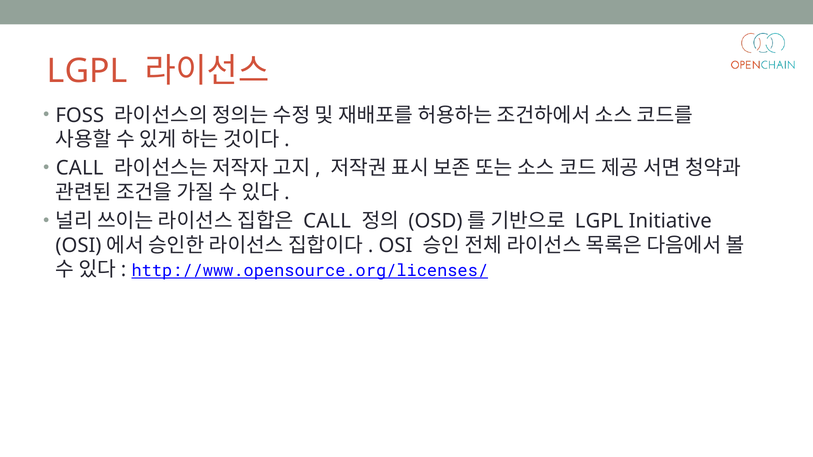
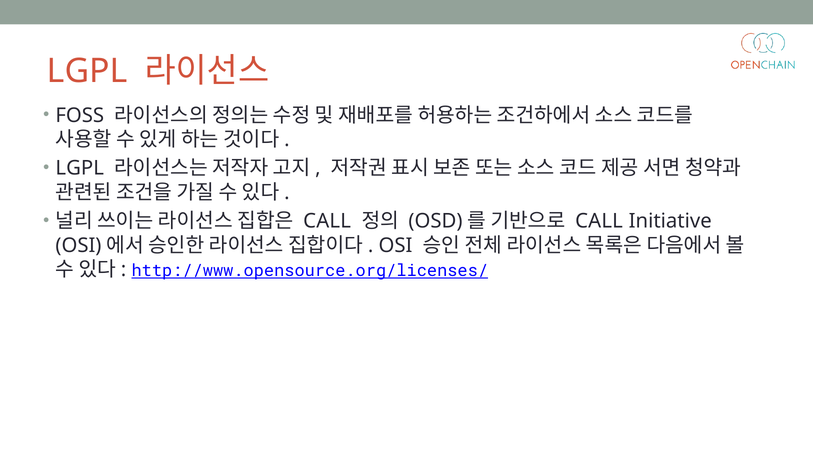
CALL: CALL -> LGPL (80, 168)
LGPL: LGPL -> CALL (599, 221)
